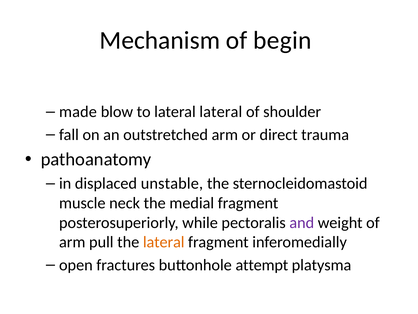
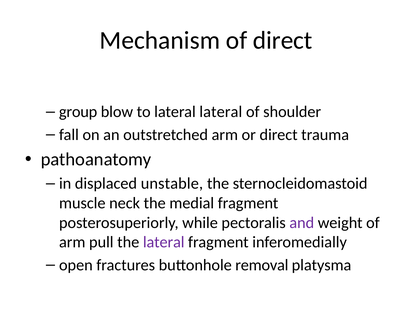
of begin: begin -> direct (283, 40)
made: made -> group (78, 112)
lateral colour: orange -> purple (164, 242)
attempt: attempt -> removal (262, 265)
